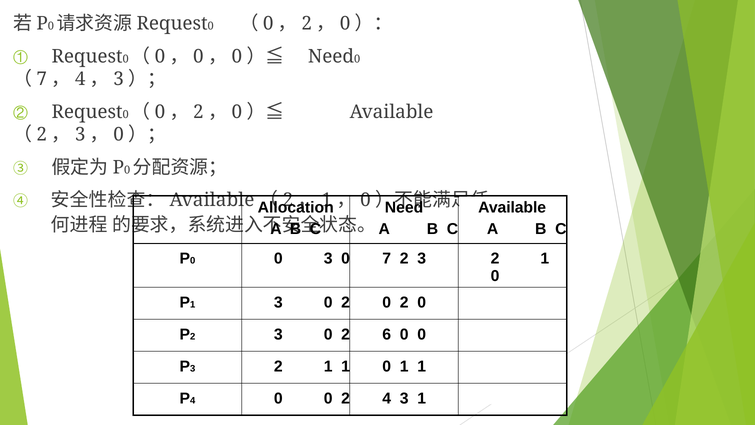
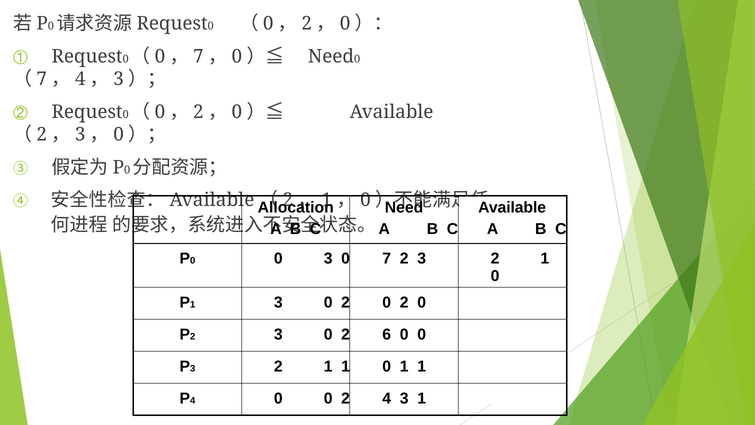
0: 0 -> 7 (198, 56)
